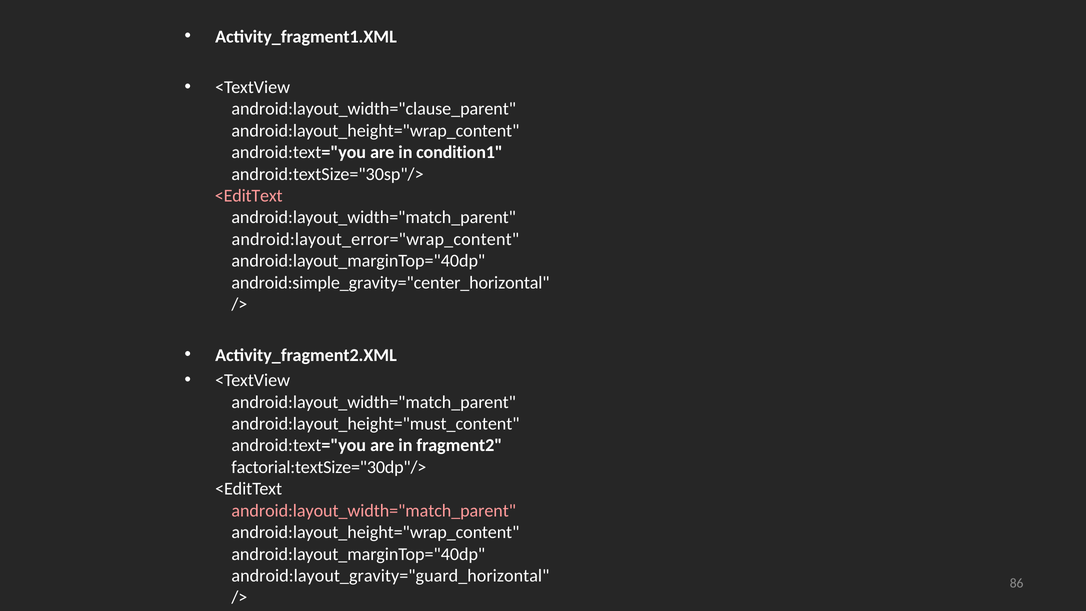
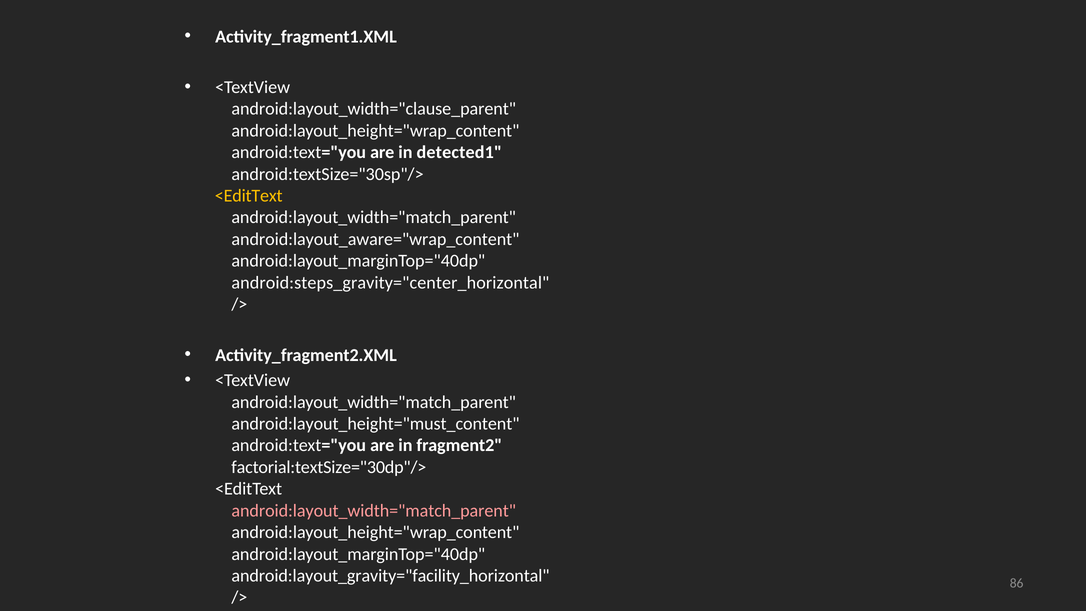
condition1: condition1 -> detected1 (459, 152)
<EditText colour: pink -> yellow (249, 196)
android:layout_error="wrap_content: android:layout_error="wrap_content -> android:layout_aware="wrap_content (375, 239)
android:simple_gravity="center_horizontal: android:simple_gravity="center_horizontal -> android:steps_gravity="center_horizontal (390, 283)
android:layout_gravity="guard_horizontal: android:layout_gravity="guard_horizontal -> android:layout_gravity="facility_horizontal (390, 576)
